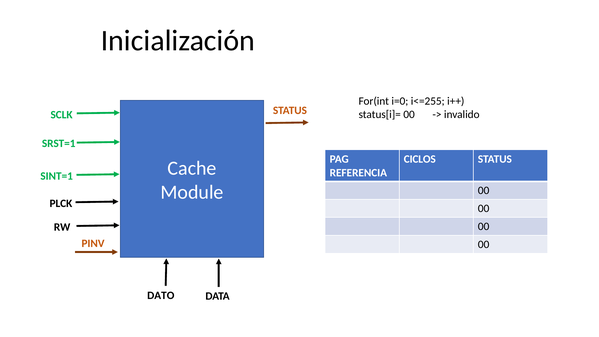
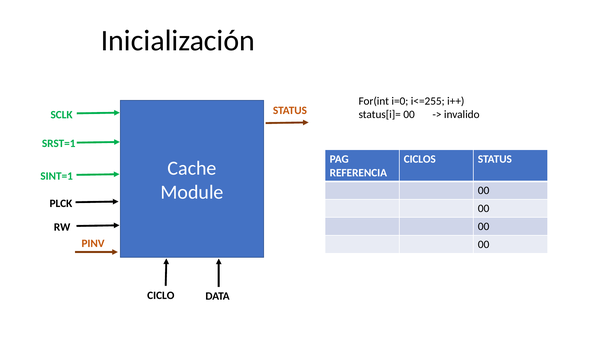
DATO: DATO -> CICLO (161, 296)
